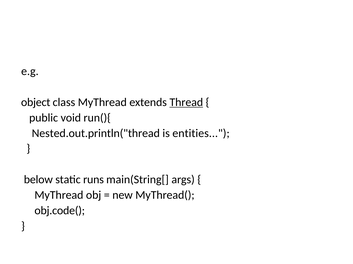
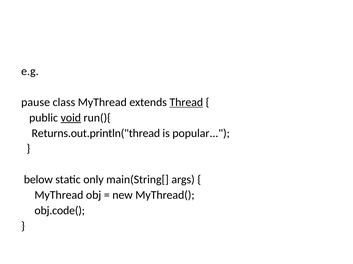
object: object -> pause (36, 102)
void underline: none -> present (71, 118)
Nested.out.println("thread: Nested.out.println("thread -> Returns.out.println("thread (96, 134)
entities: entities -> popular (201, 134)
runs: runs -> only (93, 180)
